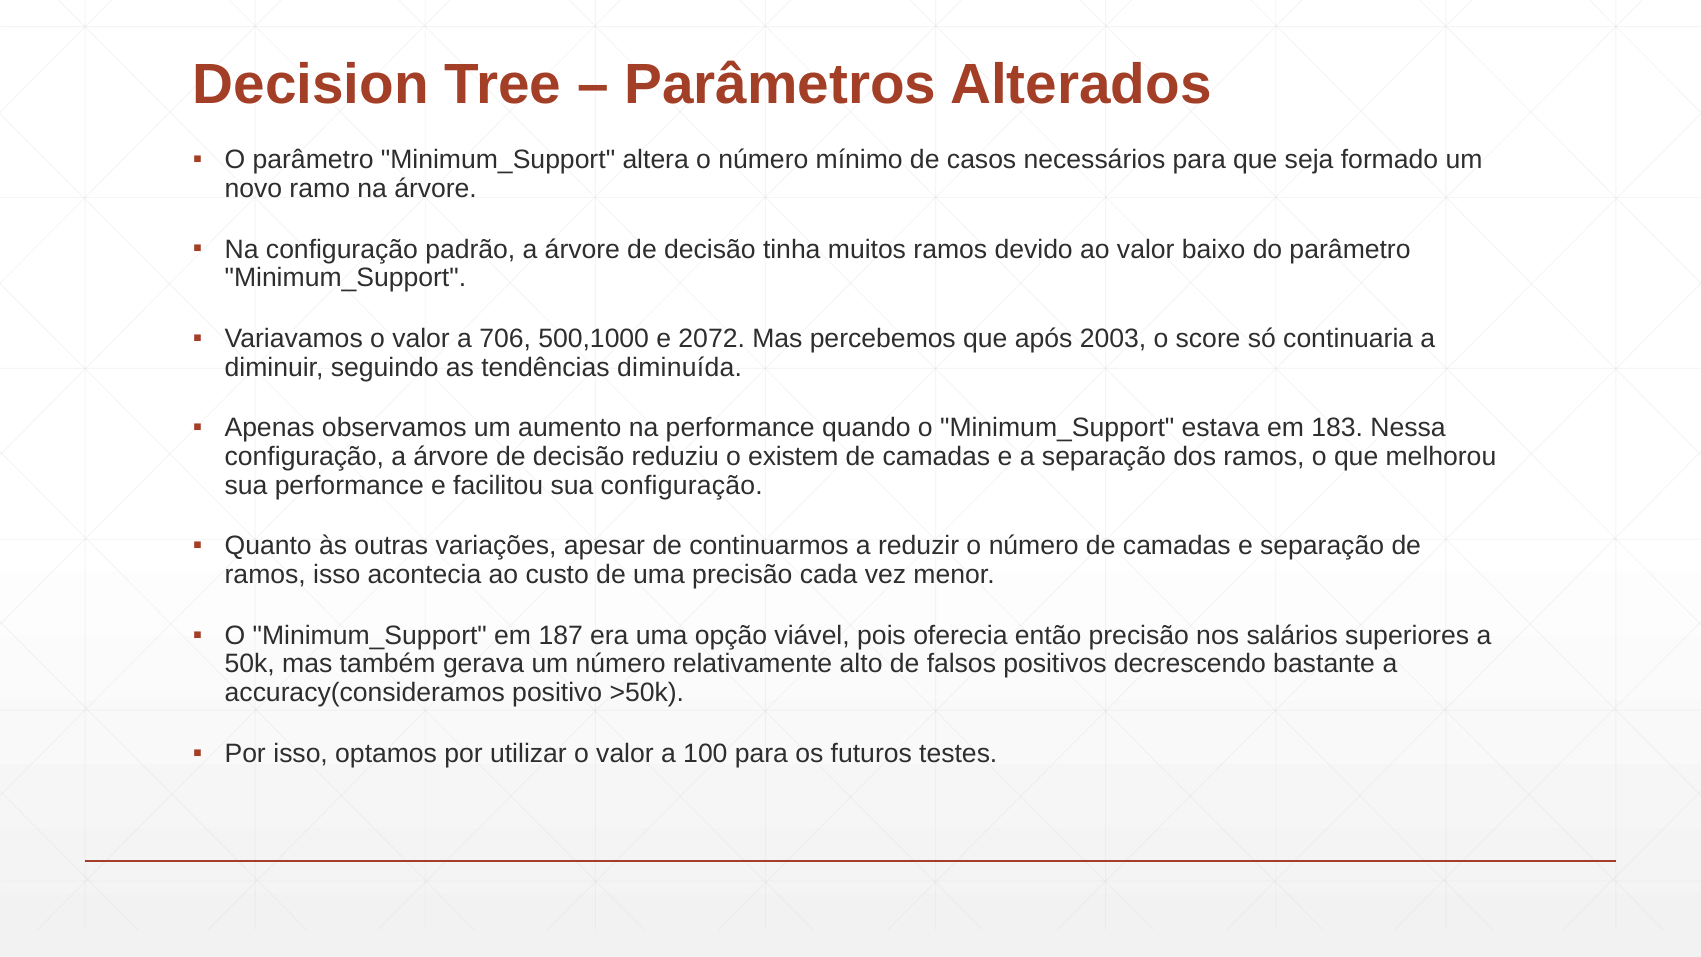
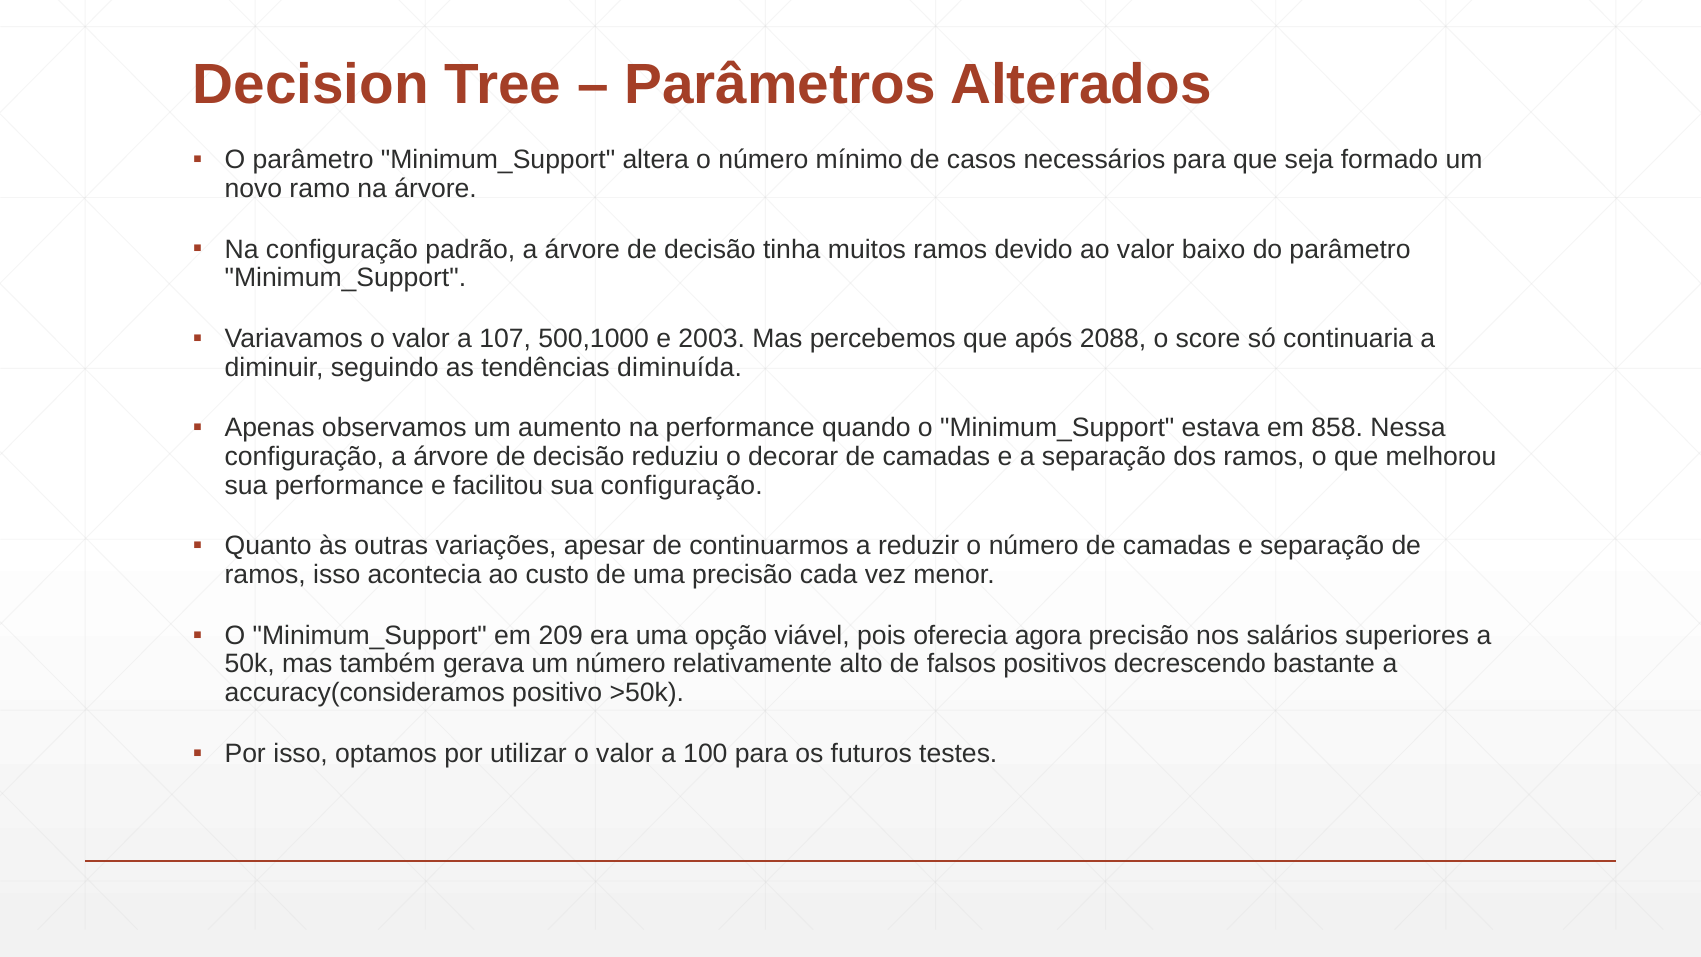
706: 706 -> 107 (505, 339)
2072: 2072 -> 2003 (712, 339)
2003: 2003 -> 2088 (1113, 339)
183: 183 -> 858 (1337, 428)
existem: existem -> decorar (793, 457)
187: 187 -> 209 (561, 635)
então: então -> agora (1048, 635)
